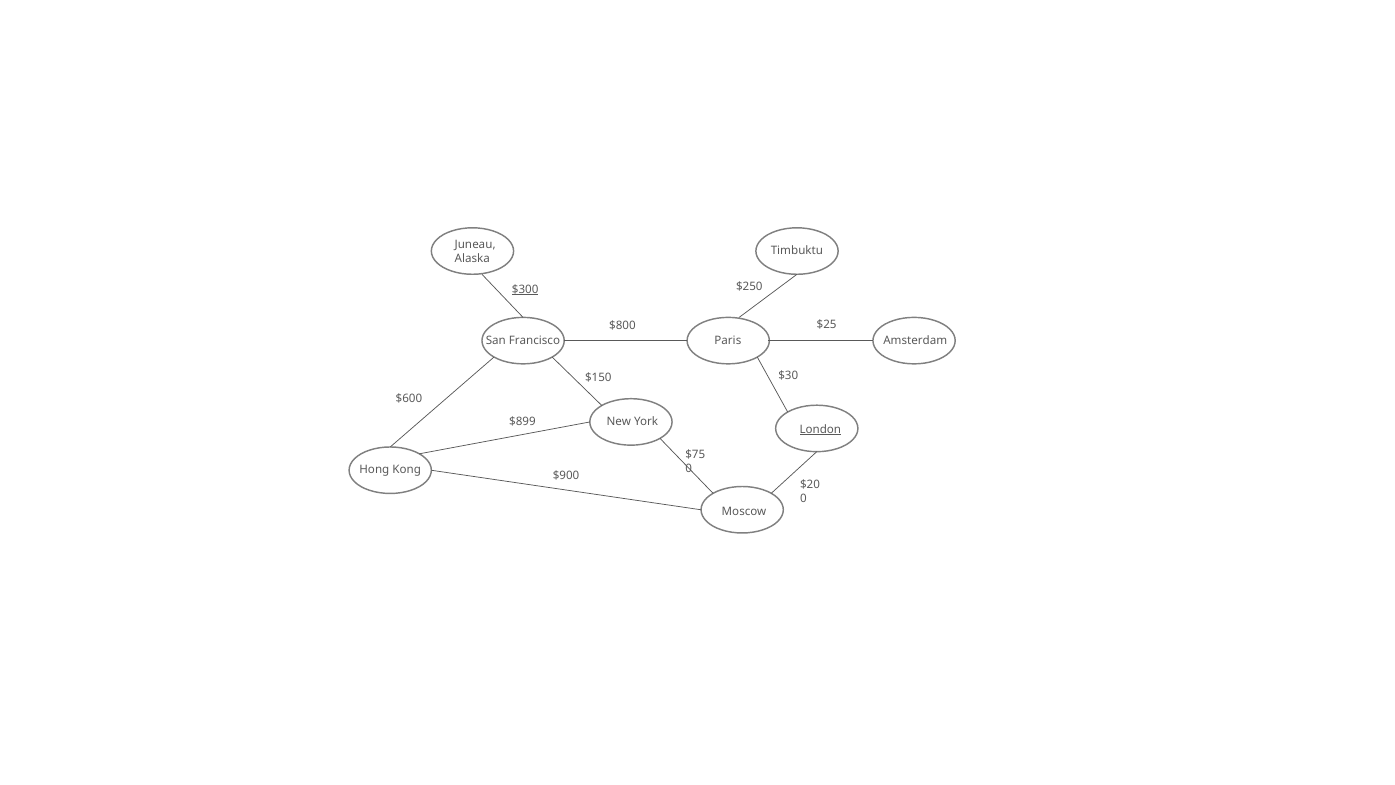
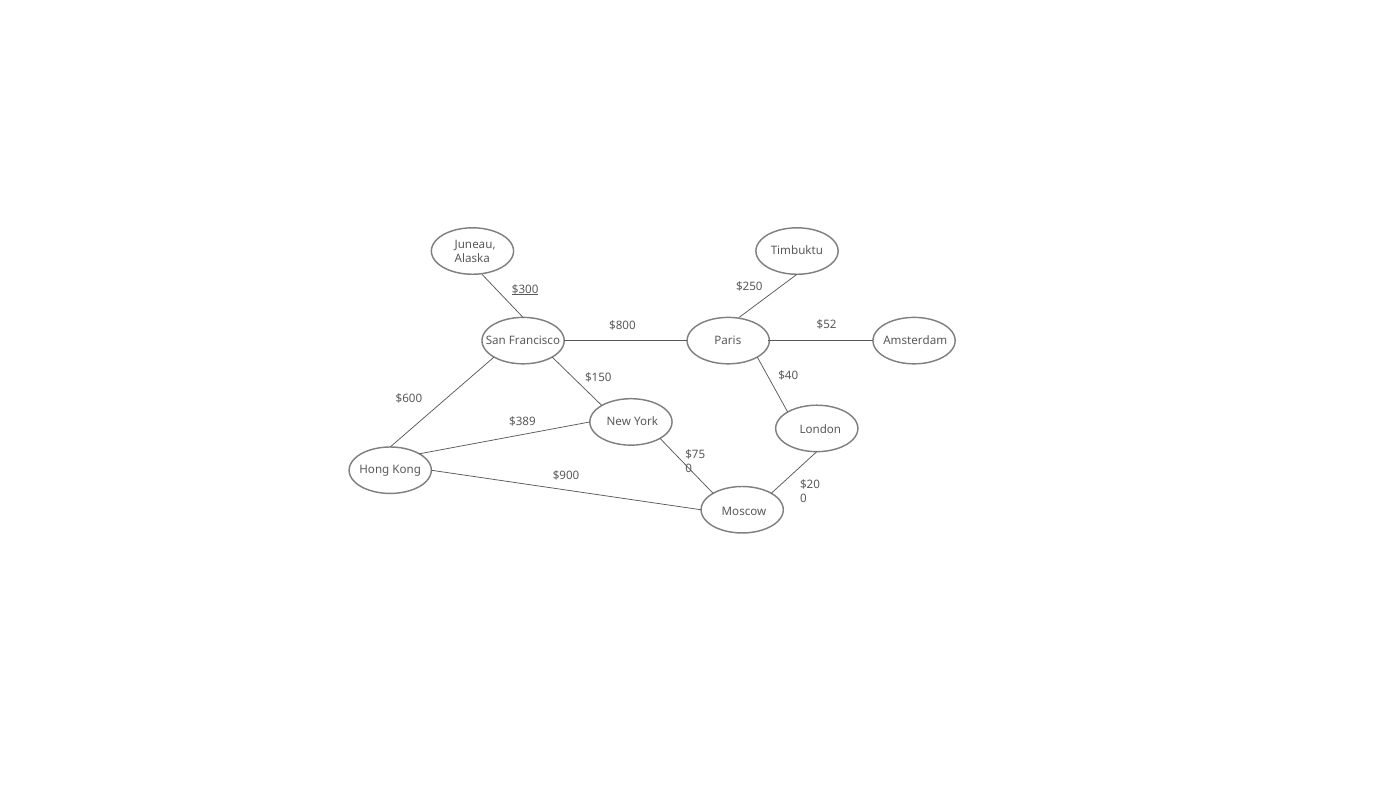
$25: $25 -> $52 (827, 325)
$30: $30 -> $40 (788, 375)
$899: $899 -> $389 (523, 421)
London underline: present -> none (820, 429)
